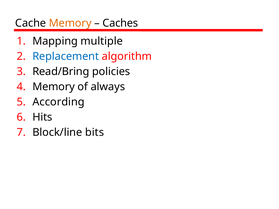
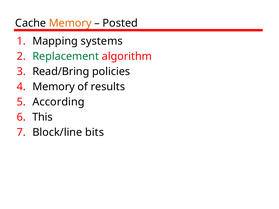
Caches: Caches -> Posted (120, 23)
multiple: multiple -> systems (102, 41)
Replacement colour: blue -> green (66, 56)
always: always -> results (108, 87)
Hits: Hits -> This (42, 117)
